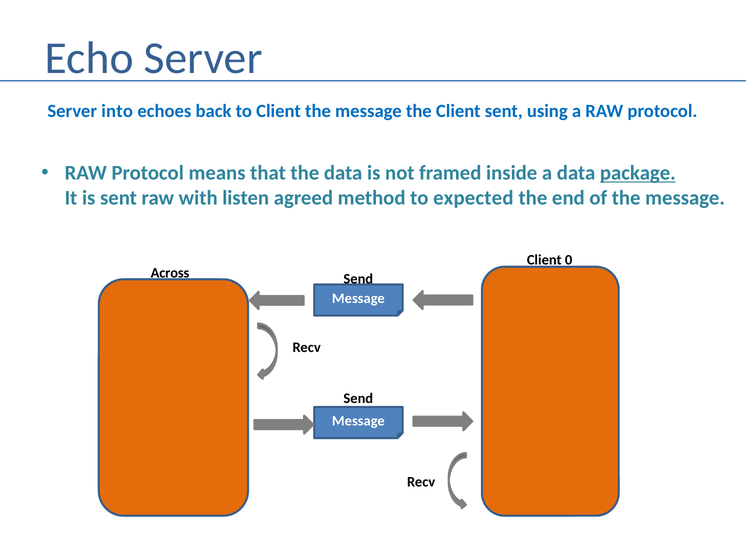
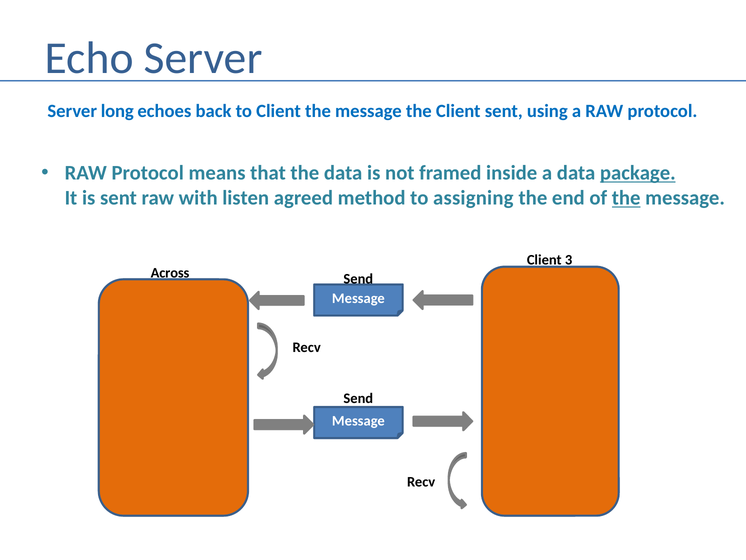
into: into -> long (117, 111)
expected: expected -> assigning (473, 198)
the underline: none -> present (626, 198)
0: 0 -> 3 (569, 260)
